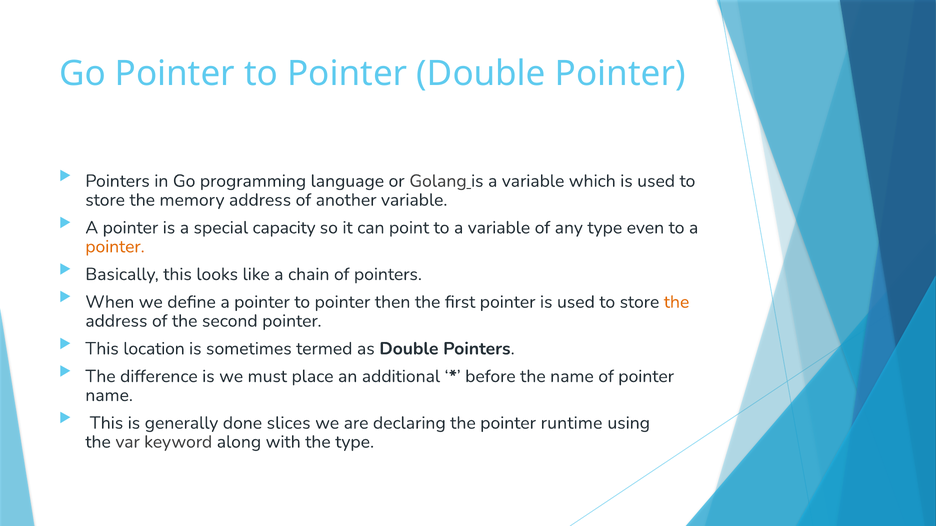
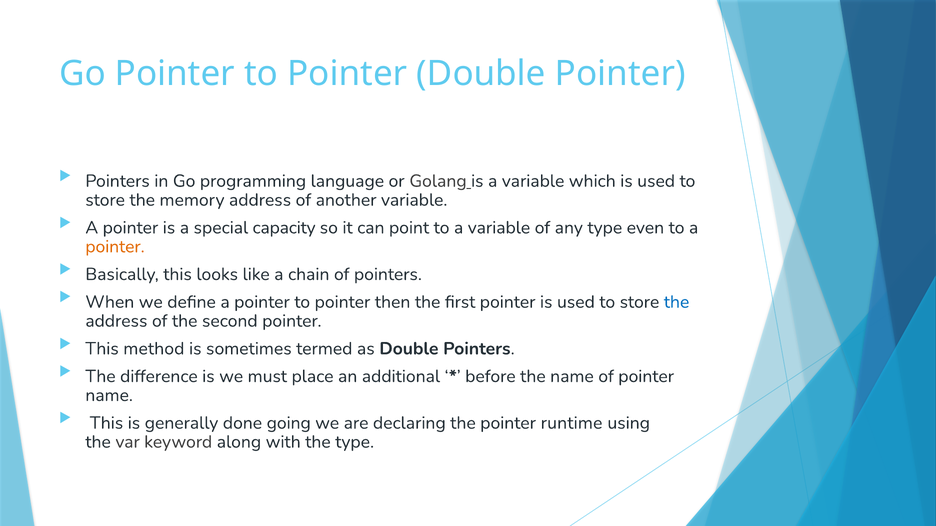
the colour: orange -> blue (677, 302)
location: location -> method (154, 349)
slices: slices -> going (289, 423)
